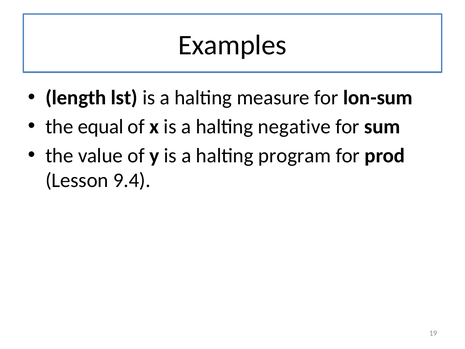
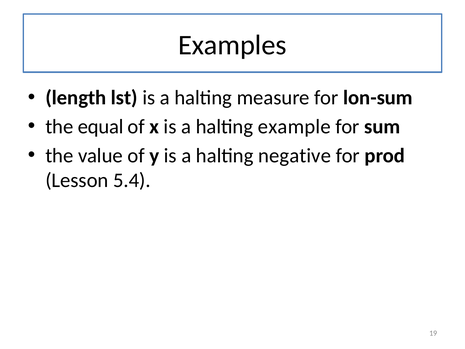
negative: negative -> example (294, 126)
program: program -> negative (295, 155)
9.4: 9.4 -> 5.4 (132, 180)
